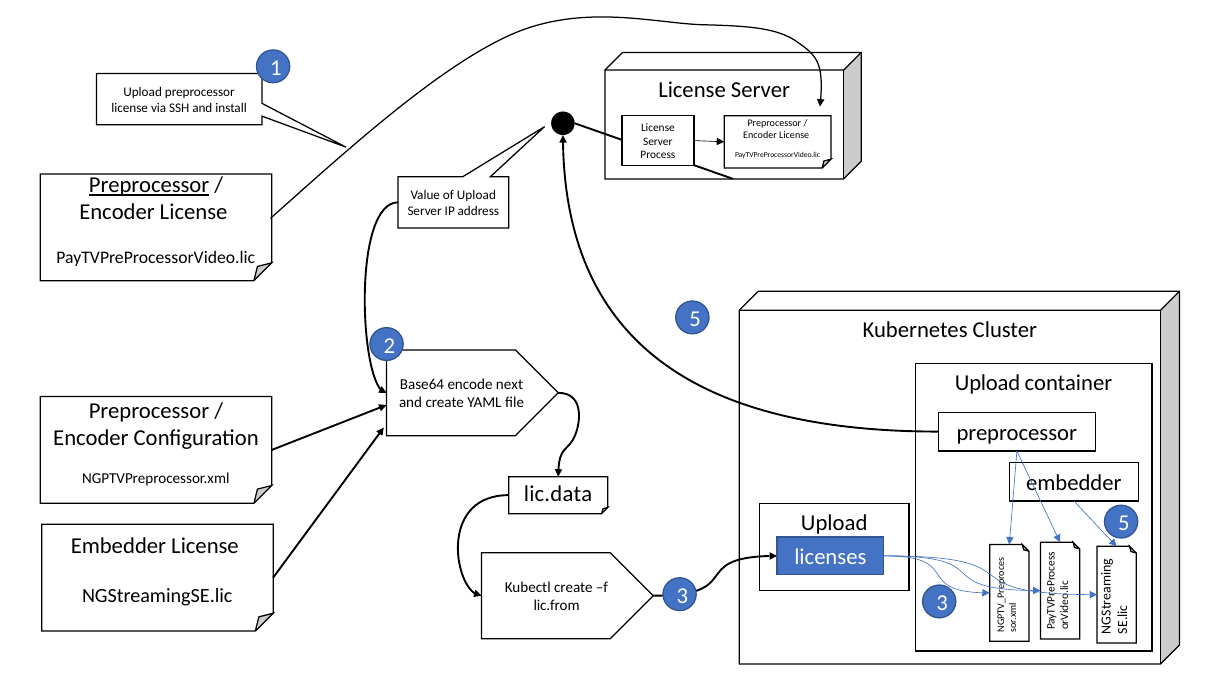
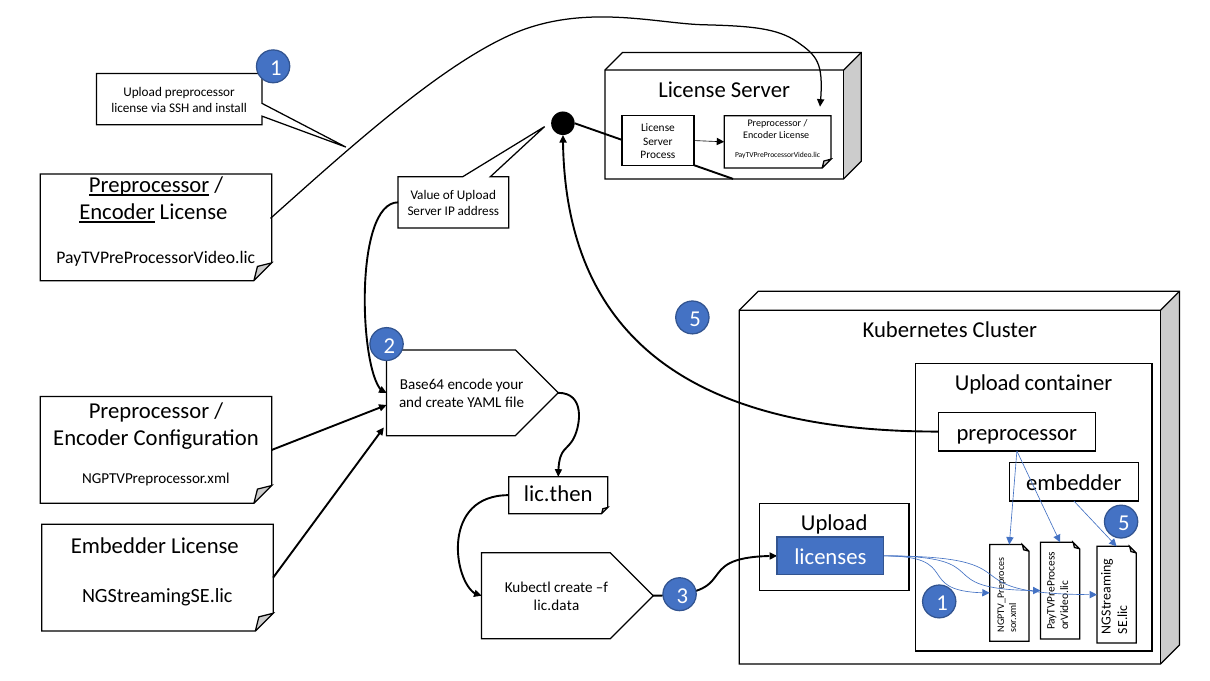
Encoder underline: none -> present (117, 212)
next: next -> your (510, 385)
lic.data: lic.data -> lic.then (558, 493)
3 3: 3 -> 1 (942, 603)
lic.from: lic.from -> lic.data (556, 605)
